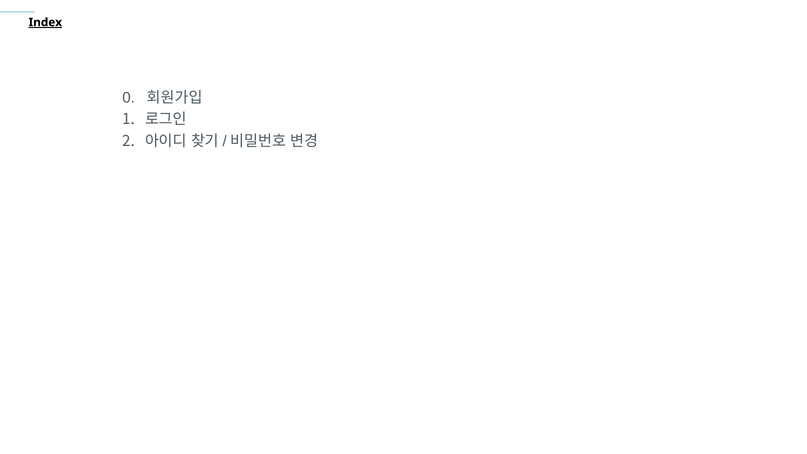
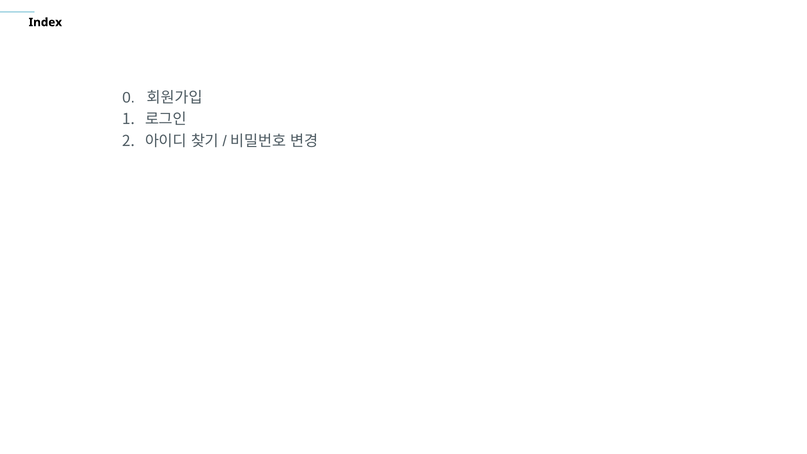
Index underline: present -> none (45, 22)
